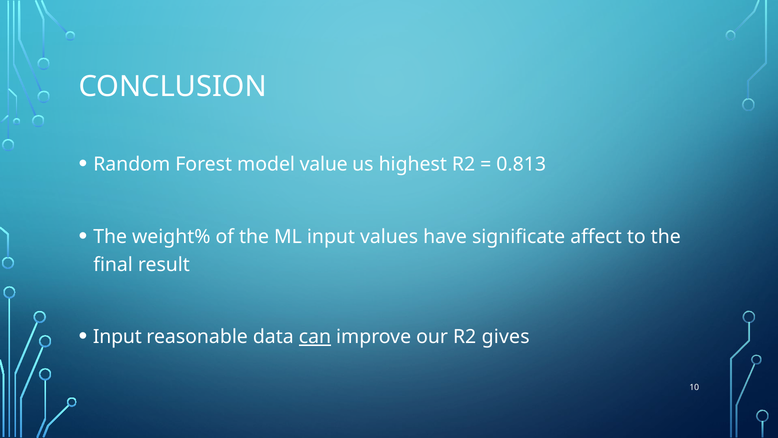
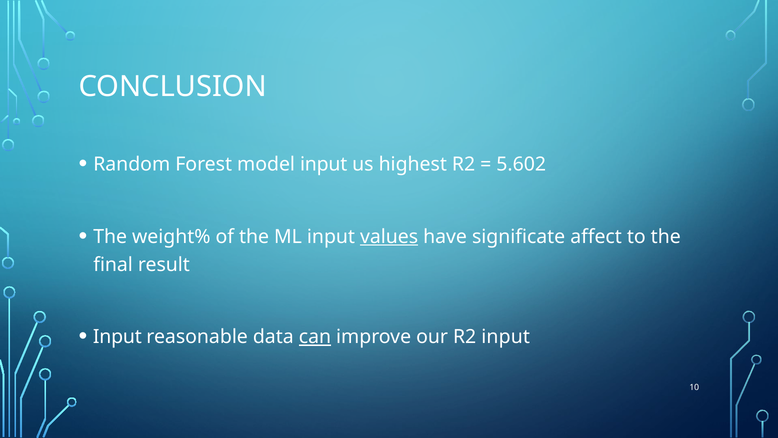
model value: value -> input (324, 164)
0.813: 0.813 -> 5.602 (521, 164)
values underline: none -> present (389, 236)
R2 gives: gives -> input (506, 337)
